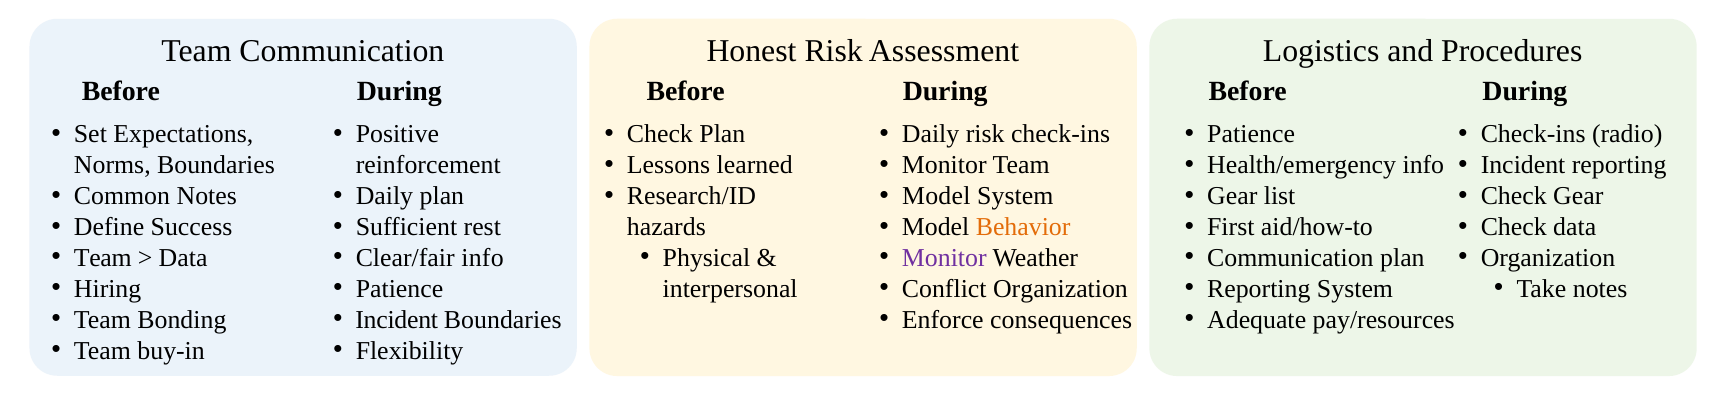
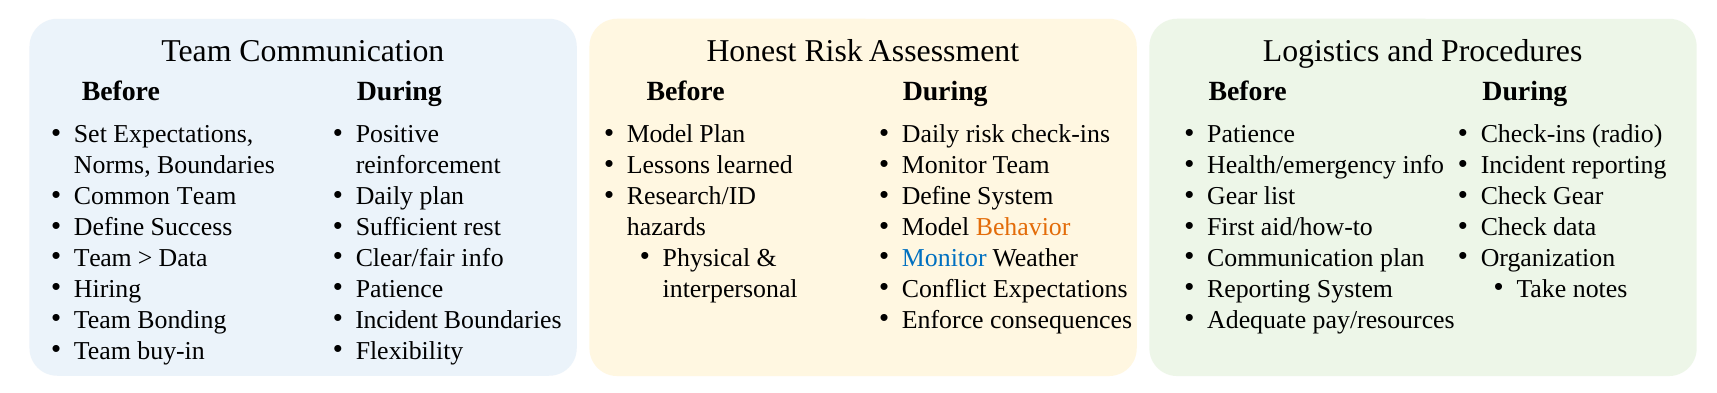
Check: Check -> Model (660, 134)
Common Notes: Notes -> Team (207, 196)
Model: Model -> Define (936, 196)
Monitor colour: purple -> blue (944, 258)
Conflict Organization: Organization -> Expectations (1060, 289)
